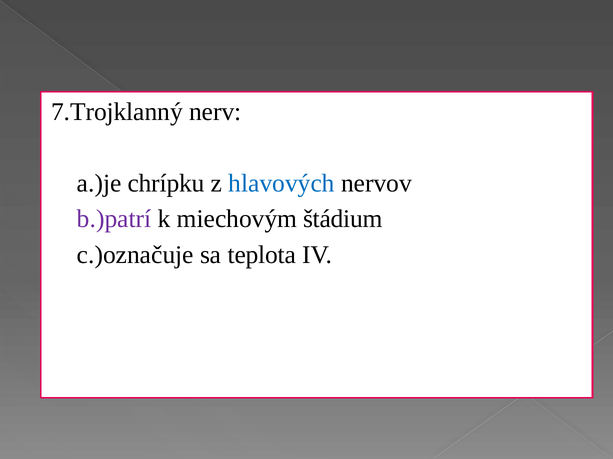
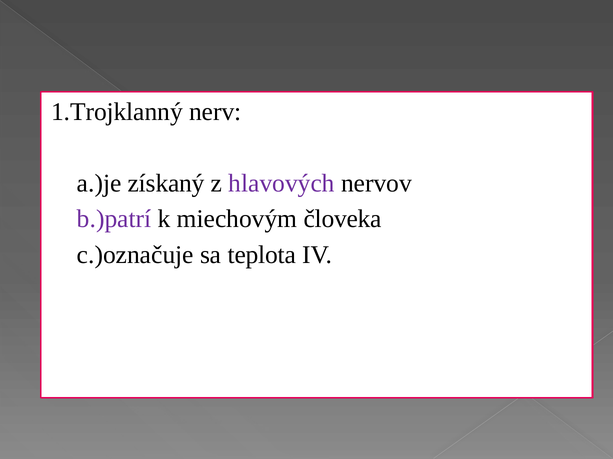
7.Trojklanný: 7.Trojklanný -> 1.Trojklanný (117, 112)
chrípku: chrípku -> získaný (166, 184)
hlavových colour: blue -> purple (282, 184)
štádium: štádium -> človeka (343, 219)
